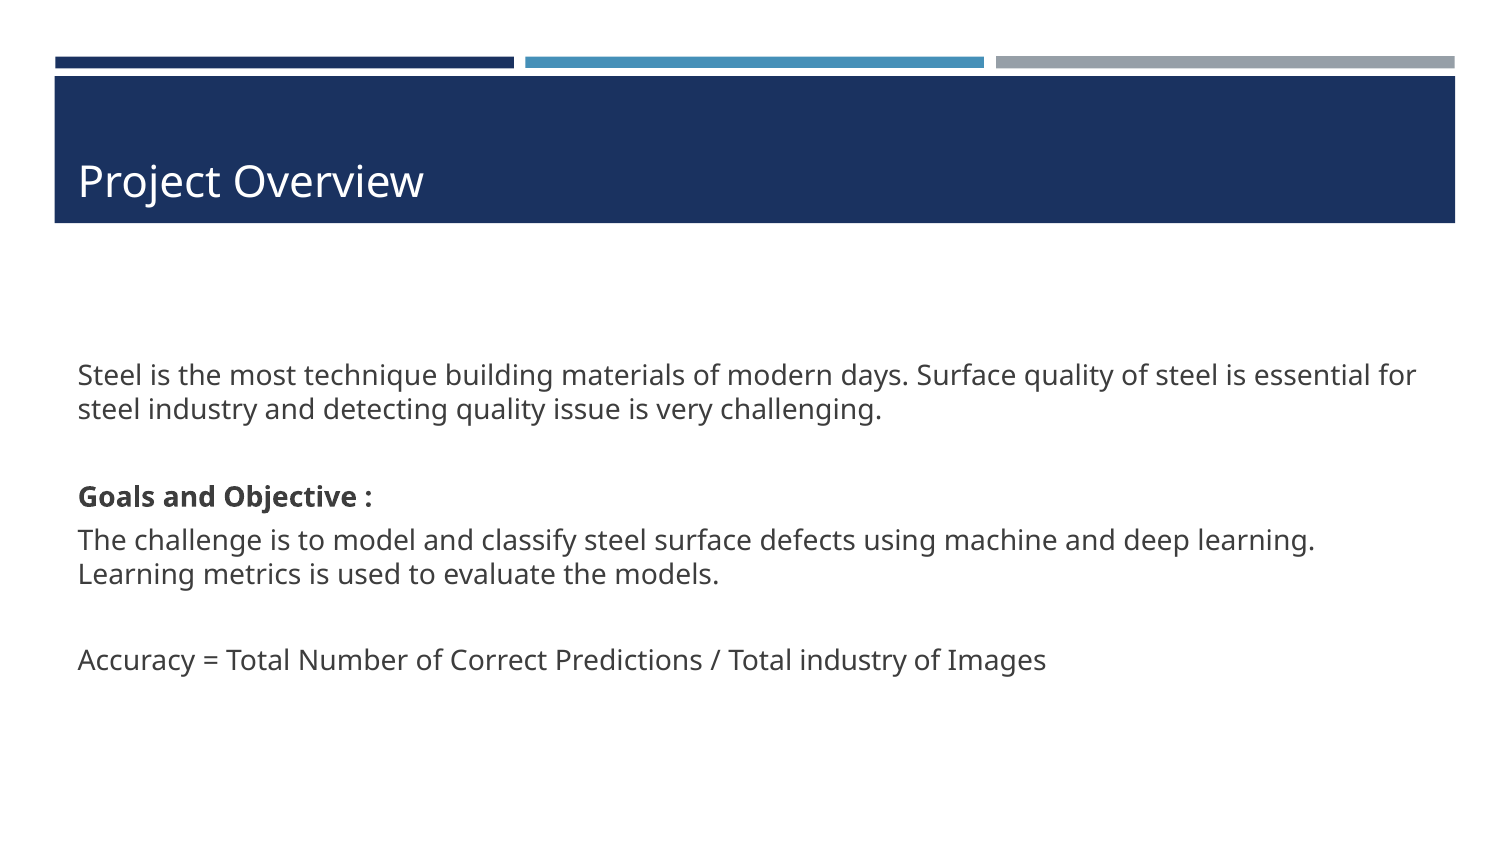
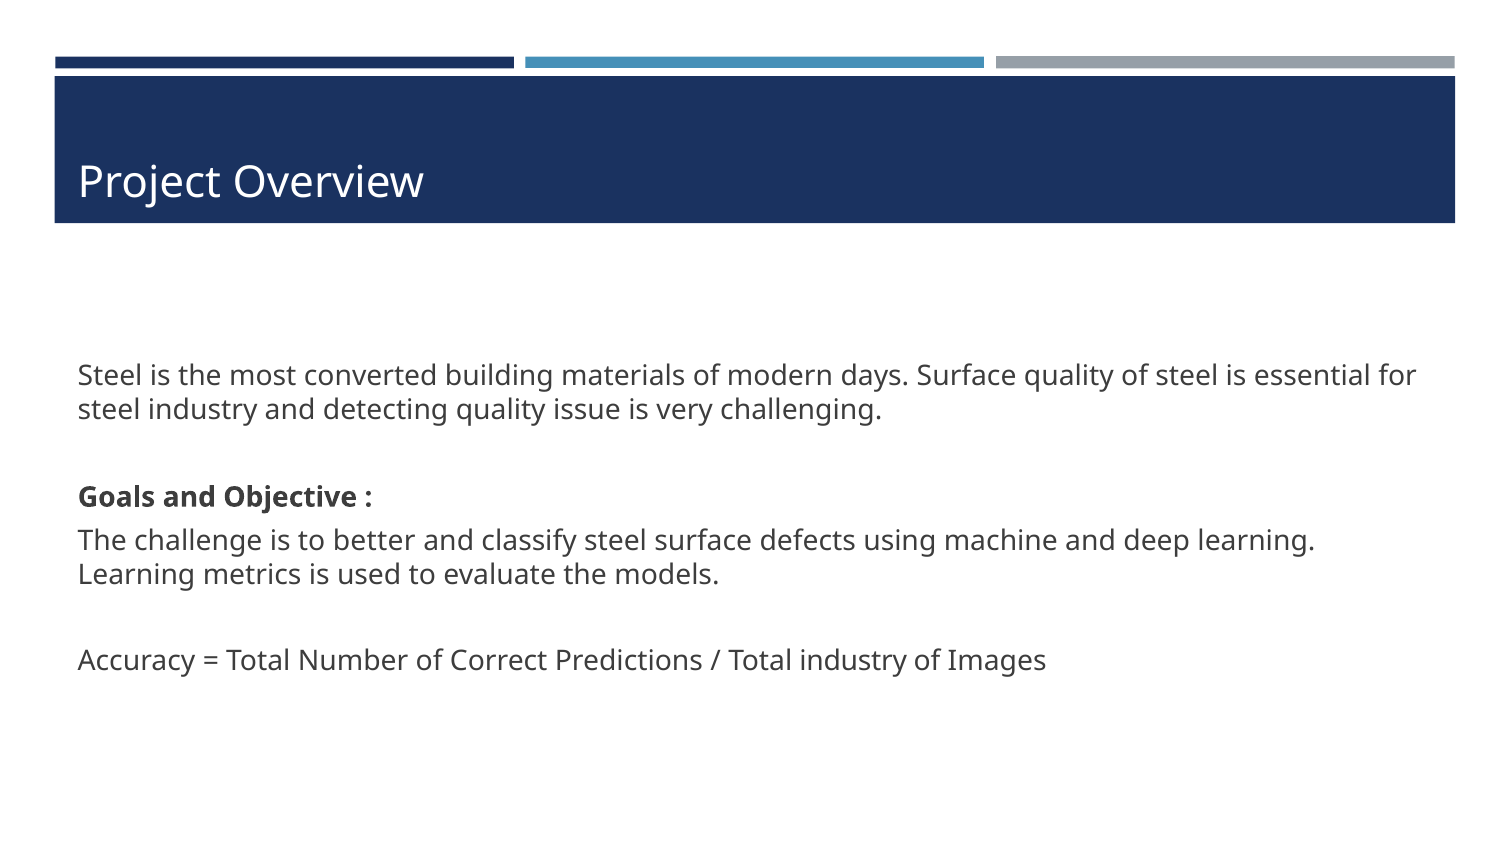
technique: technique -> converted (371, 377)
model: model -> better (374, 541)
